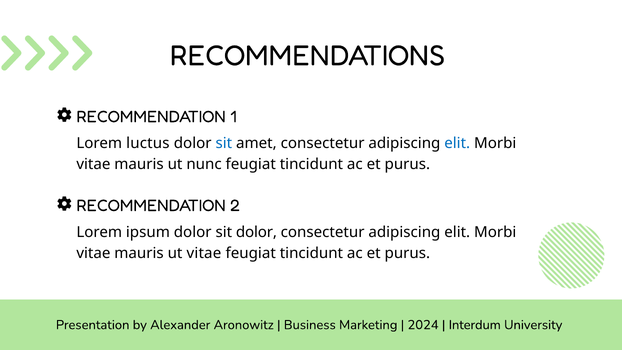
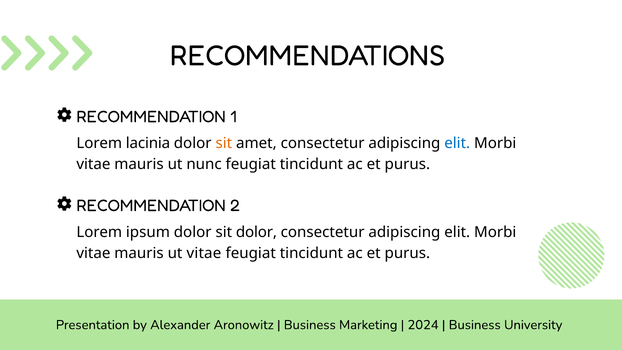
luctus: luctus -> lacinia (148, 143)
sit colour: blue -> orange (224, 143)
Interdum: Interdum -> Business (475, 325)
